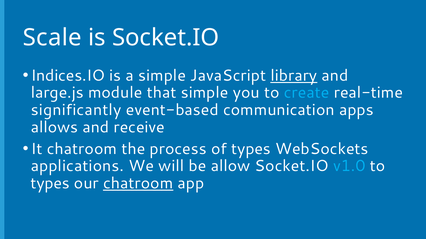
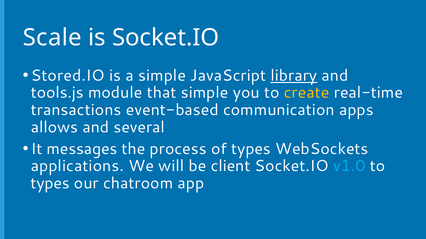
Indices.IO: Indices.IO -> Stored.IO (68, 76)
large.js: large.js -> tools.js (57, 93)
create colour: light blue -> yellow (307, 93)
significantly: significantly -> transactions (76, 110)
receive: receive -> several (139, 127)
It chatroom: chatroom -> messages (82, 149)
allow: allow -> client (231, 166)
chatroom underline: present -> none (138, 184)
